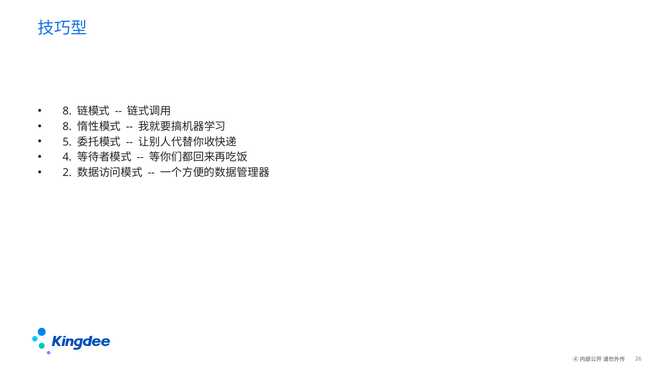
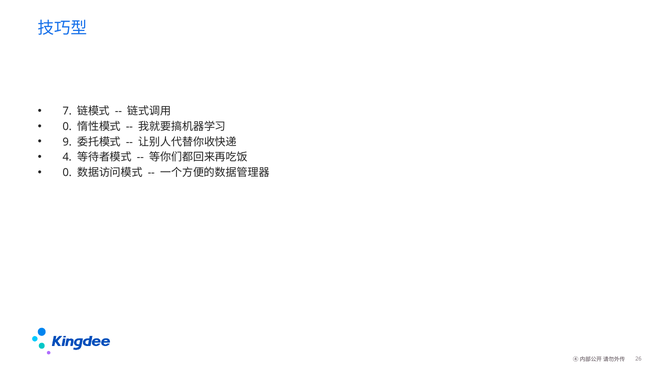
8: 8 -> 7 (67, 111)
8: 8 -> 0 (67, 127)
5: 5 -> 9 (67, 142)
2: 2 -> 0 (67, 173)
